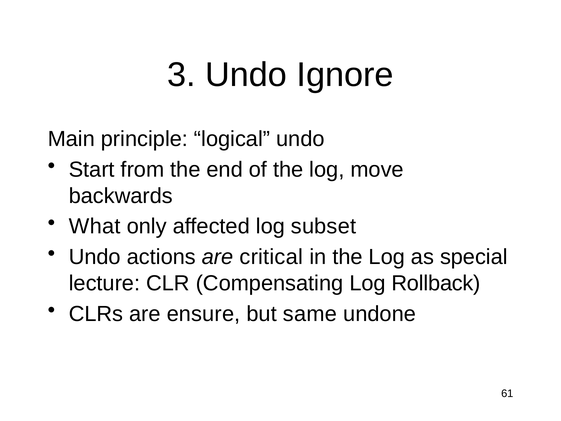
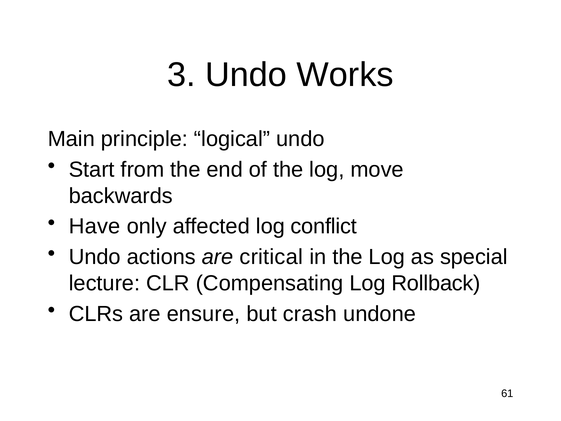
Ignore: Ignore -> Works (345, 75)
What: What -> Have (95, 226)
subset: subset -> conflict (324, 226)
same: same -> crash (310, 314)
